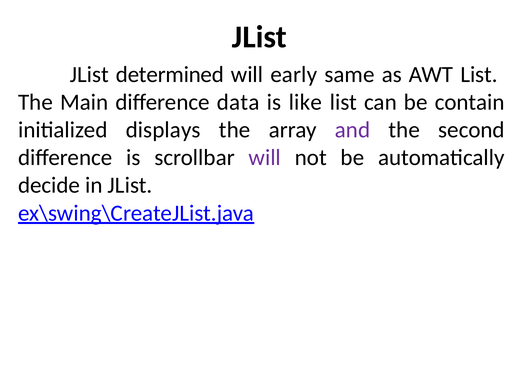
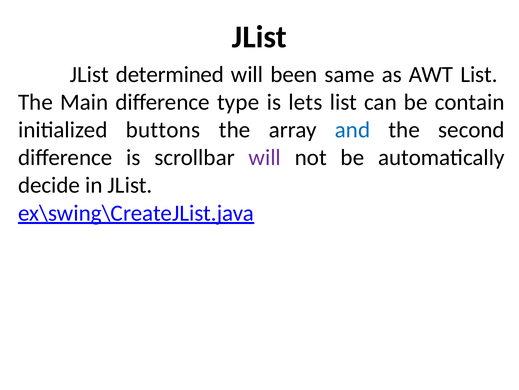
early: early -> been (294, 74)
data: data -> type (238, 102)
like: like -> lets (305, 102)
displays: displays -> buttons (163, 130)
and colour: purple -> blue (353, 130)
